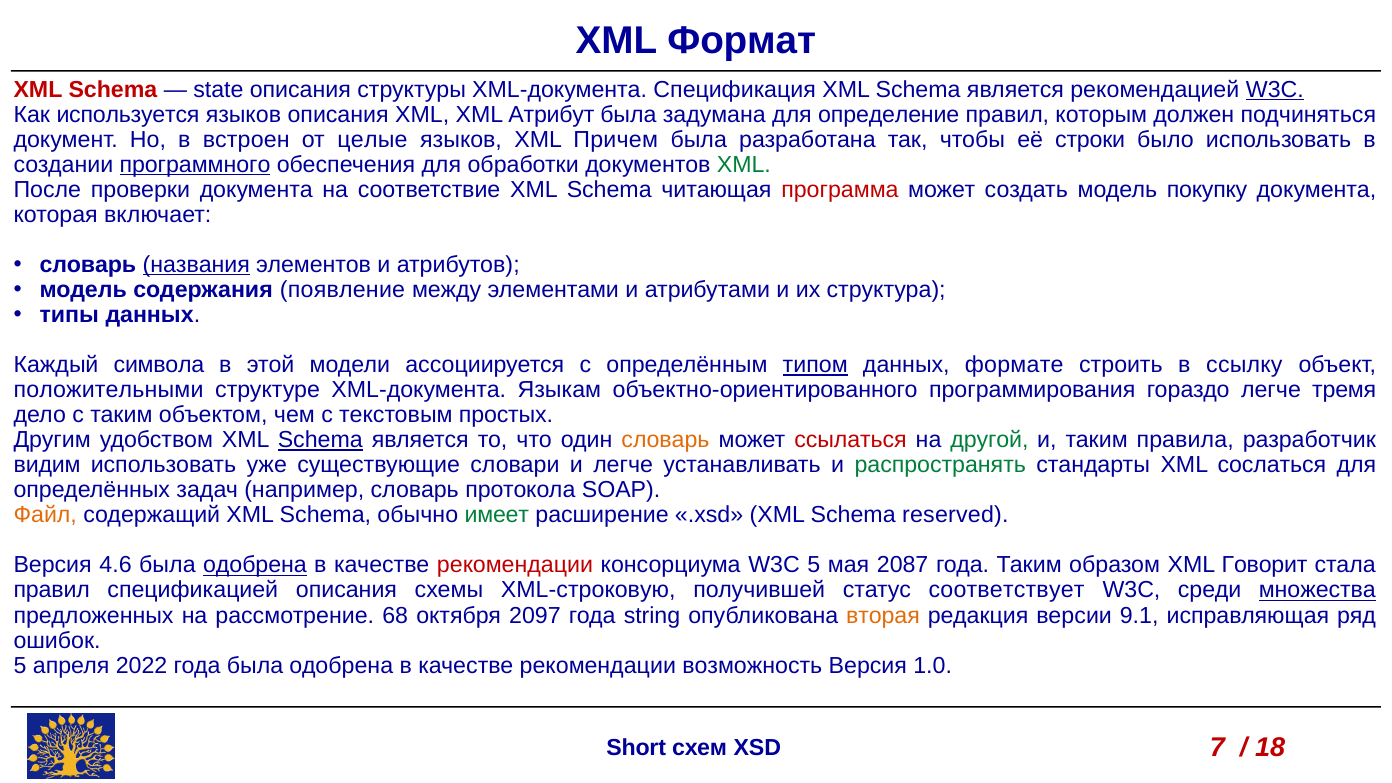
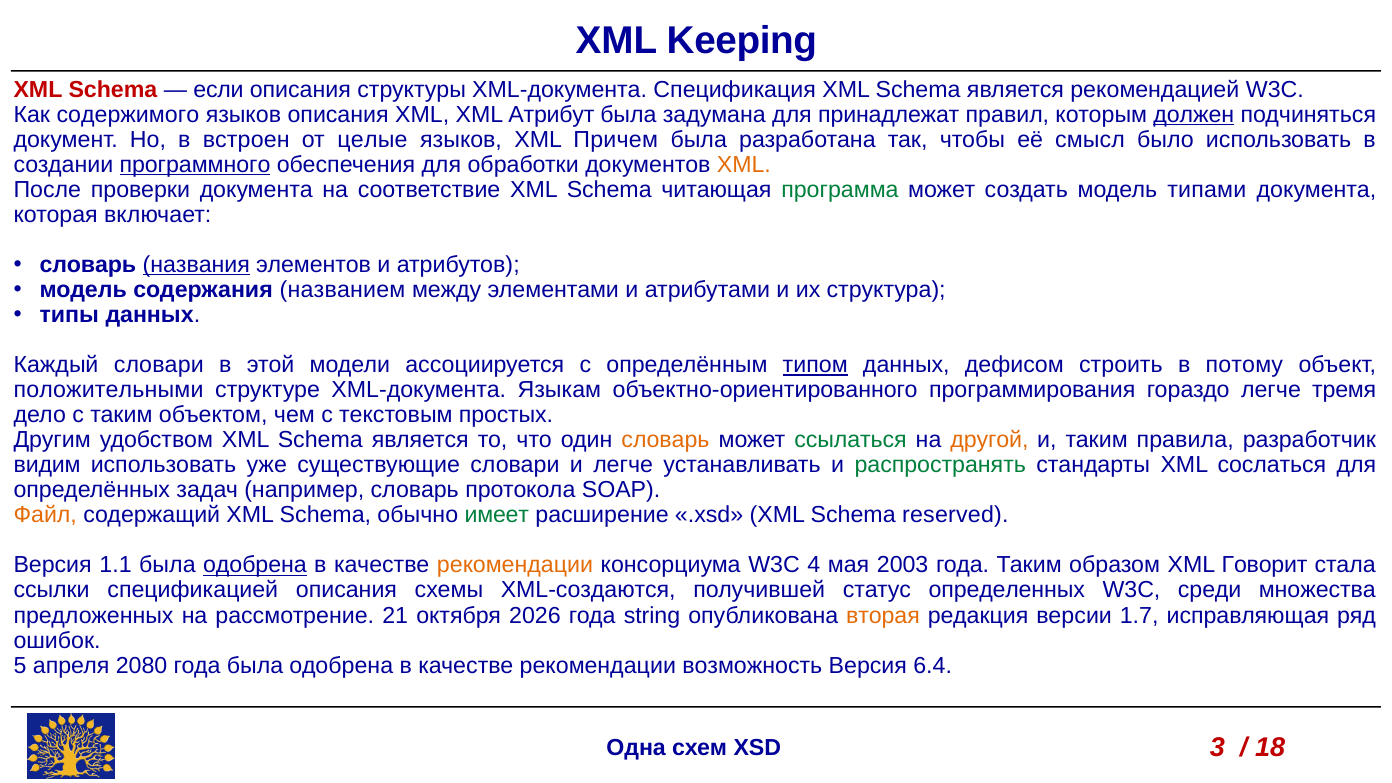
Формат: Формат -> Keeping (742, 41)
state: state -> если (219, 89)
W3C underline: present -> none (1275, 89)
используется: используется -> содержимого (128, 115)
определение: определение -> принадлежат (889, 115)
должен underline: none -> present (1194, 115)
строки: строки -> смысл (1090, 140)
XML colour: green -> orange (744, 165)
программа colour: red -> green (840, 190)
покупку: покупку -> типами (1207, 190)
появление: появление -> названием (343, 290)
Каждый символа: символа -> словари (159, 365)
формате: формате -> дефисом (1014, 365)
ссылку: ссылку -> потому (1244, 365)
Schema underline: present -> none (320, 440)
ссылаться colour: red -> green (851, 440)
другой colour: green -> orange (989, 440)
4.6: 4.6 -> 1.1 (116, 565)
рекомендации colour: red -> orange (515, 565)
W3C 5: 5 -> 4 (814, 565)
2087: 2087 -> 2003 (903, 565)
правил: правил -> ссылки (52, 590)
XML-строковую: XML-строковую -> XML-создаются (588, 590)
соответствует: соответствует -> определенных (1007, 590)
множества underline: present -> none (1317, 590)
68: 68 -> 21 (395, 615)
2097: 2097 -> 2026 (535, 615)
9.1: 9.1 -> 1.7 (1139, 615)
2022: 2022 -> 2080 (142, 665)
1.0: 1.0 -> 6.4 (933, 665)
Short: Short -> Одна (636, 747)
7: 7 -> 3 (1217, 748)
